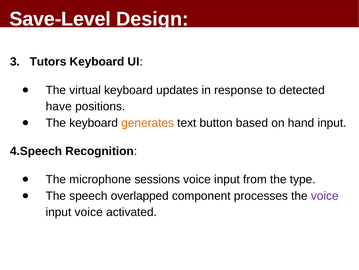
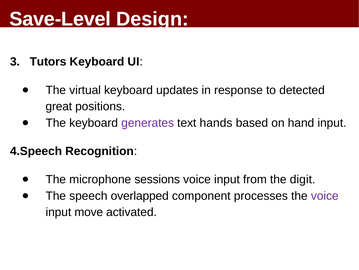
have: have -> great (59, 106)
generates colour: orange -> purple (148, 123)
button: button -> hands (216, 123)
type: type -> digit (303, 179)
input voice: voice -> move (89, 212)
